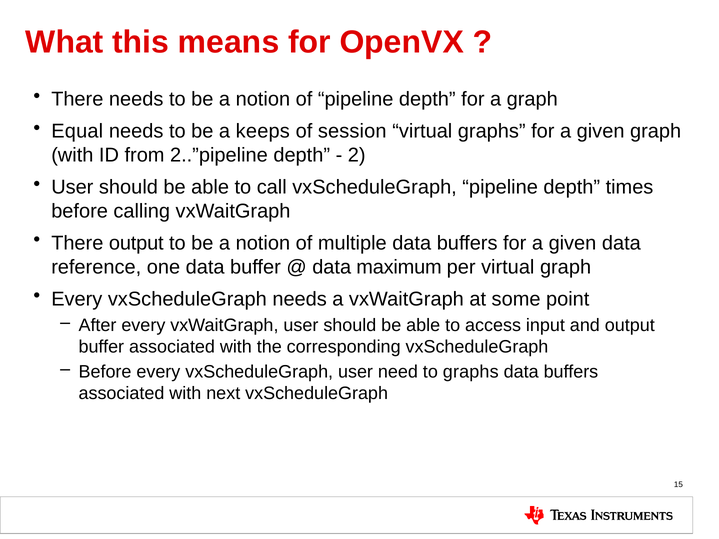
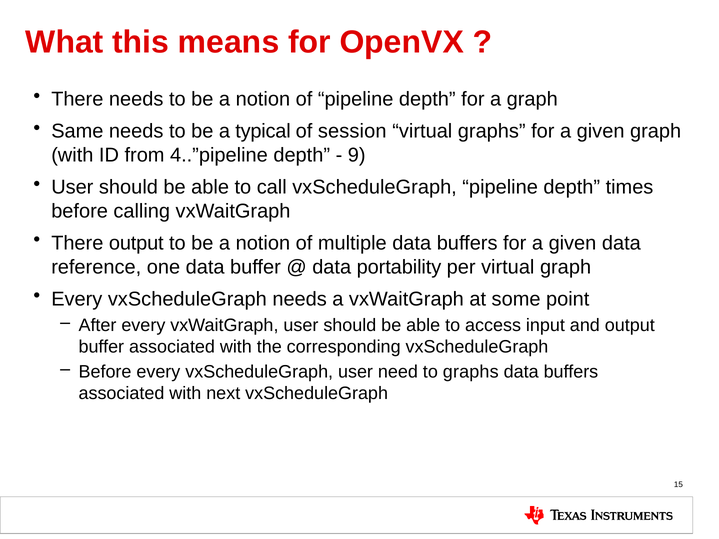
Equal: Equal -> Same (77, 131)
keeps: keeps -> typical (263, 131)
2..”pipeline: 2..”pipeline -> 4..”pipeline (219, 155)
2: 2 -> 9 (357, 155)
maximum: maximum -> portability (399, 267)
